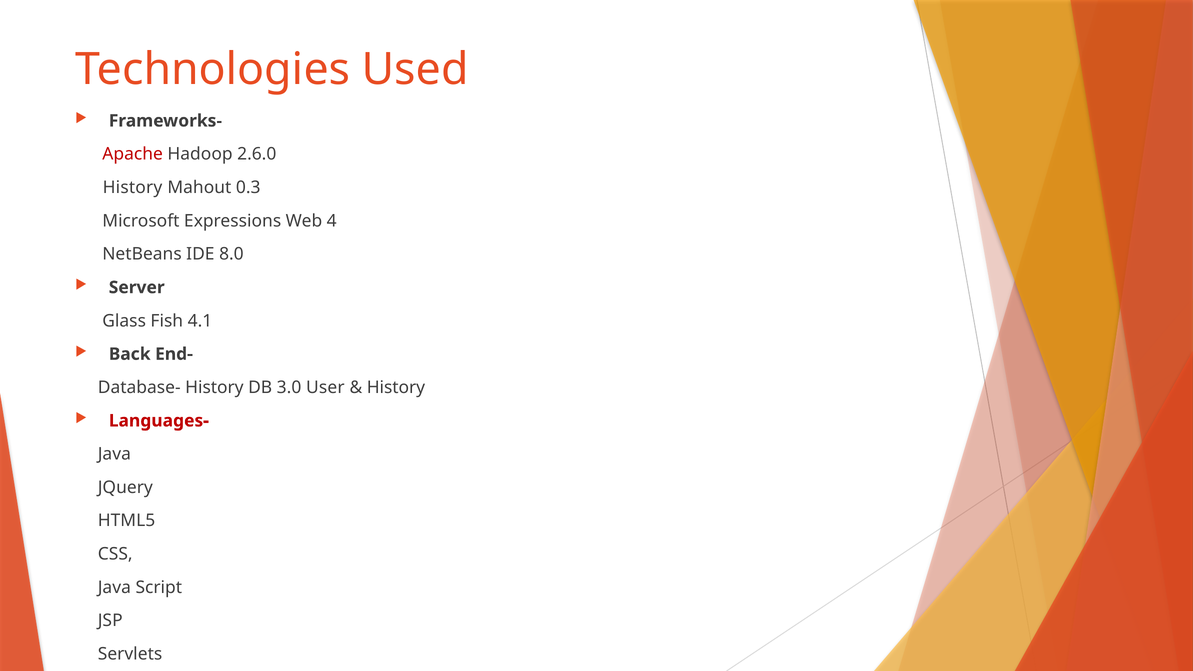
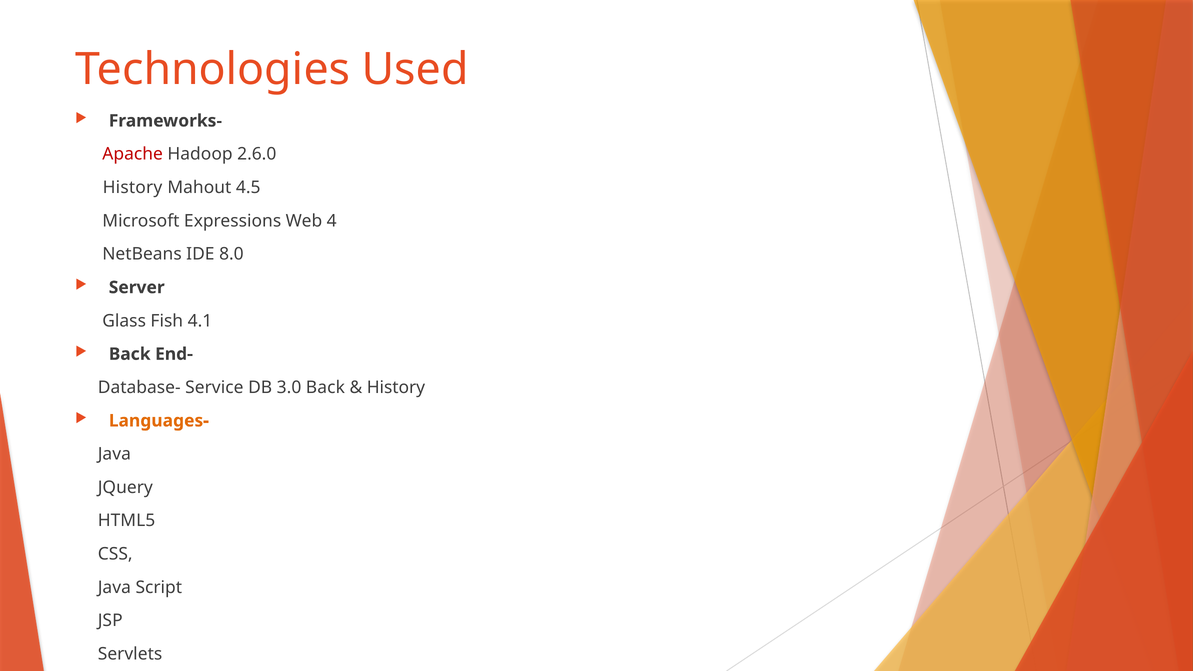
0.3: 0.3 -> 4.5 (248, 188)
Database- History: History -> Service (214, 387)
3.0 User: User -> Back (325, 387)
Languages- colour: red -> orange (159, 421)
